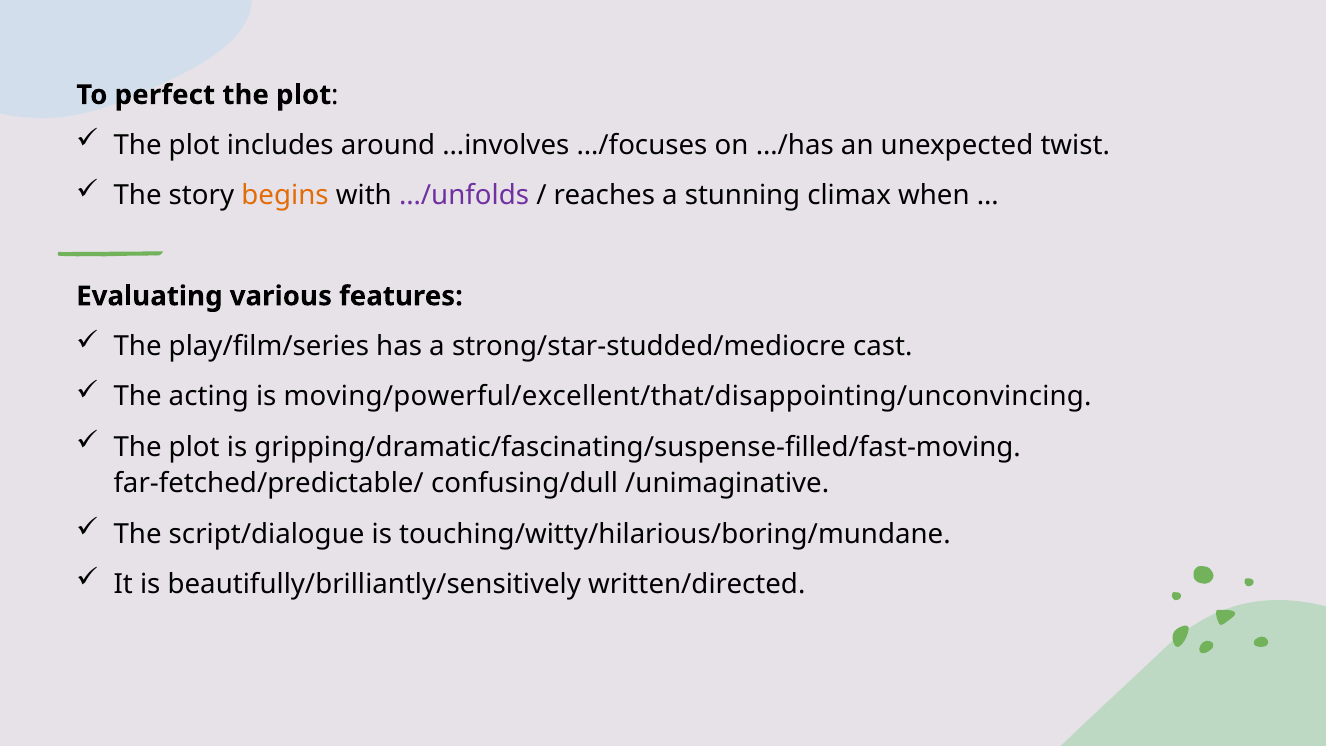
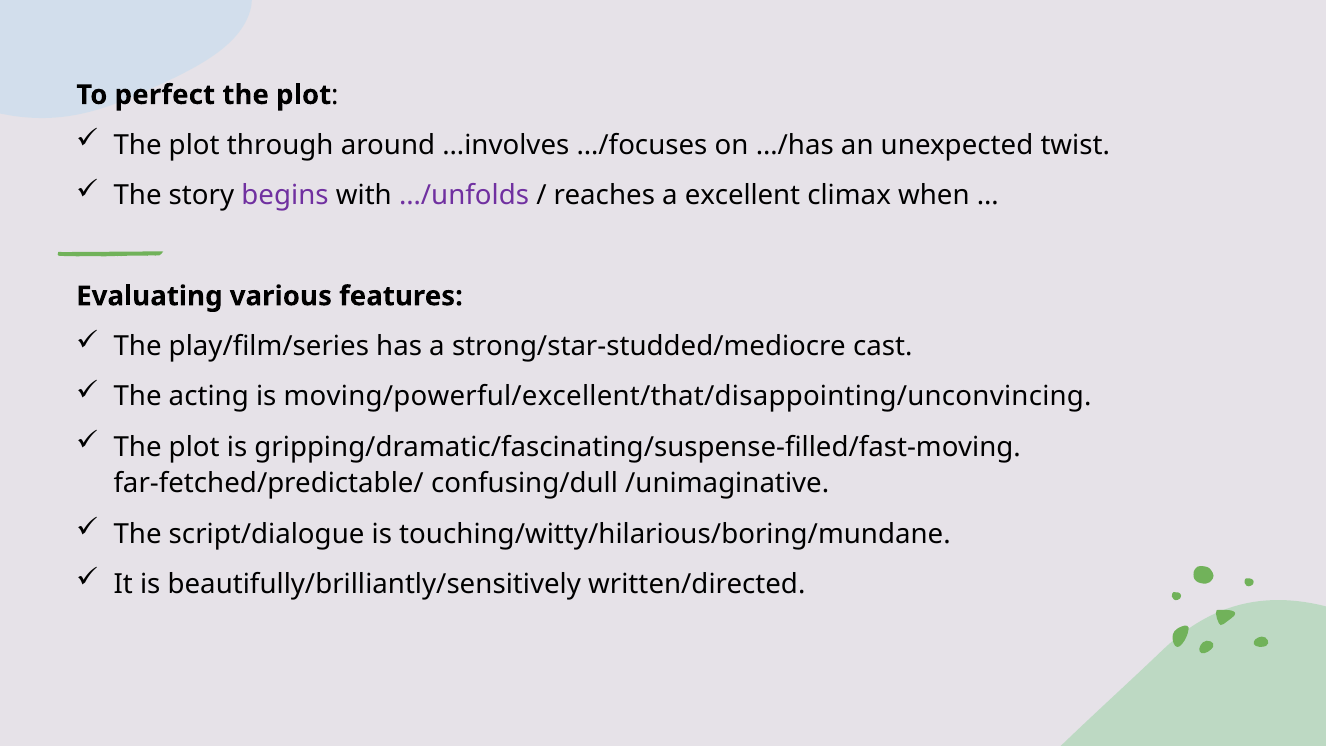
includes: includes -> through (280, 145)
begins colour: orange -> purple (285, 196)
stunning: stunning -> excellent (743, 196)
